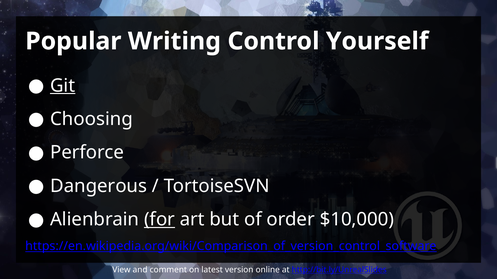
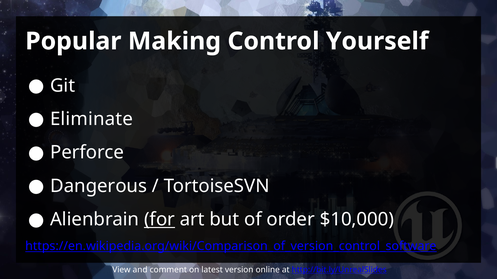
Writing: Writing -> Making (174, 41)
Git underline: present -> none (63, 86)
Choosing: Choosing -> Eliminate (91, 119)
